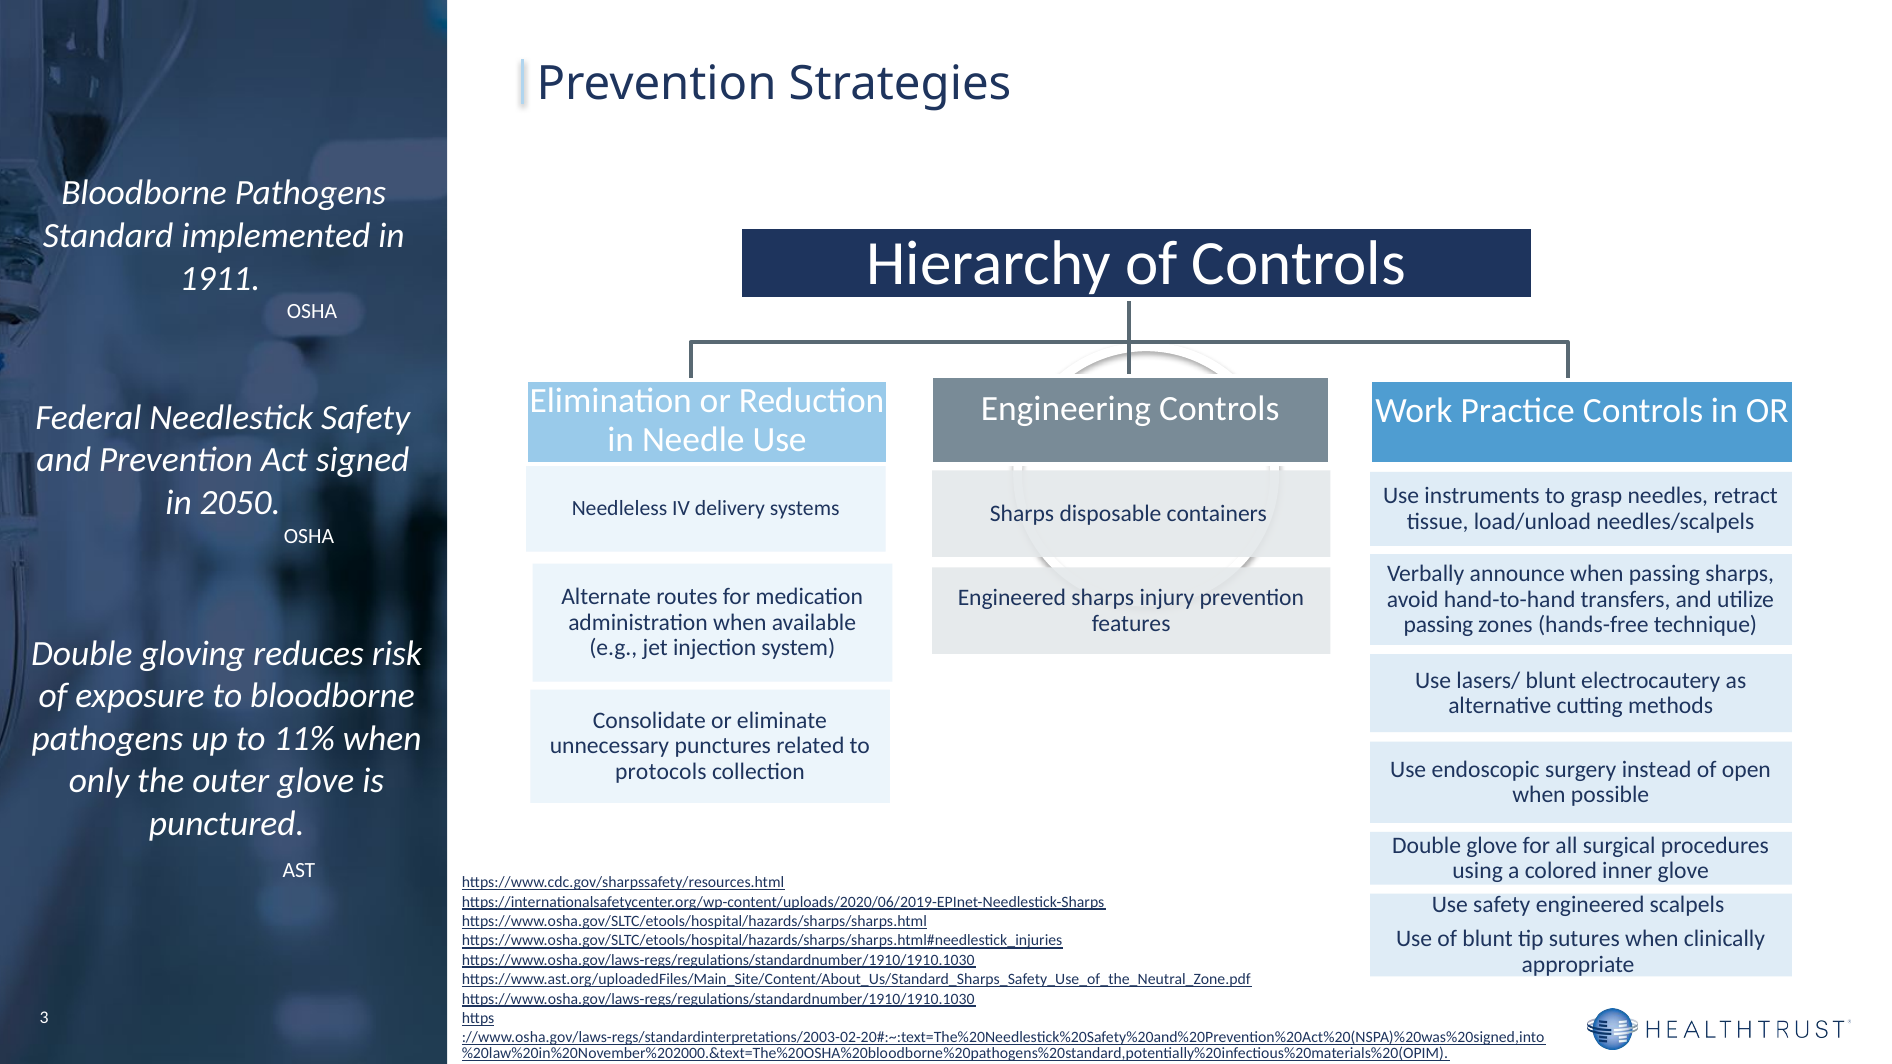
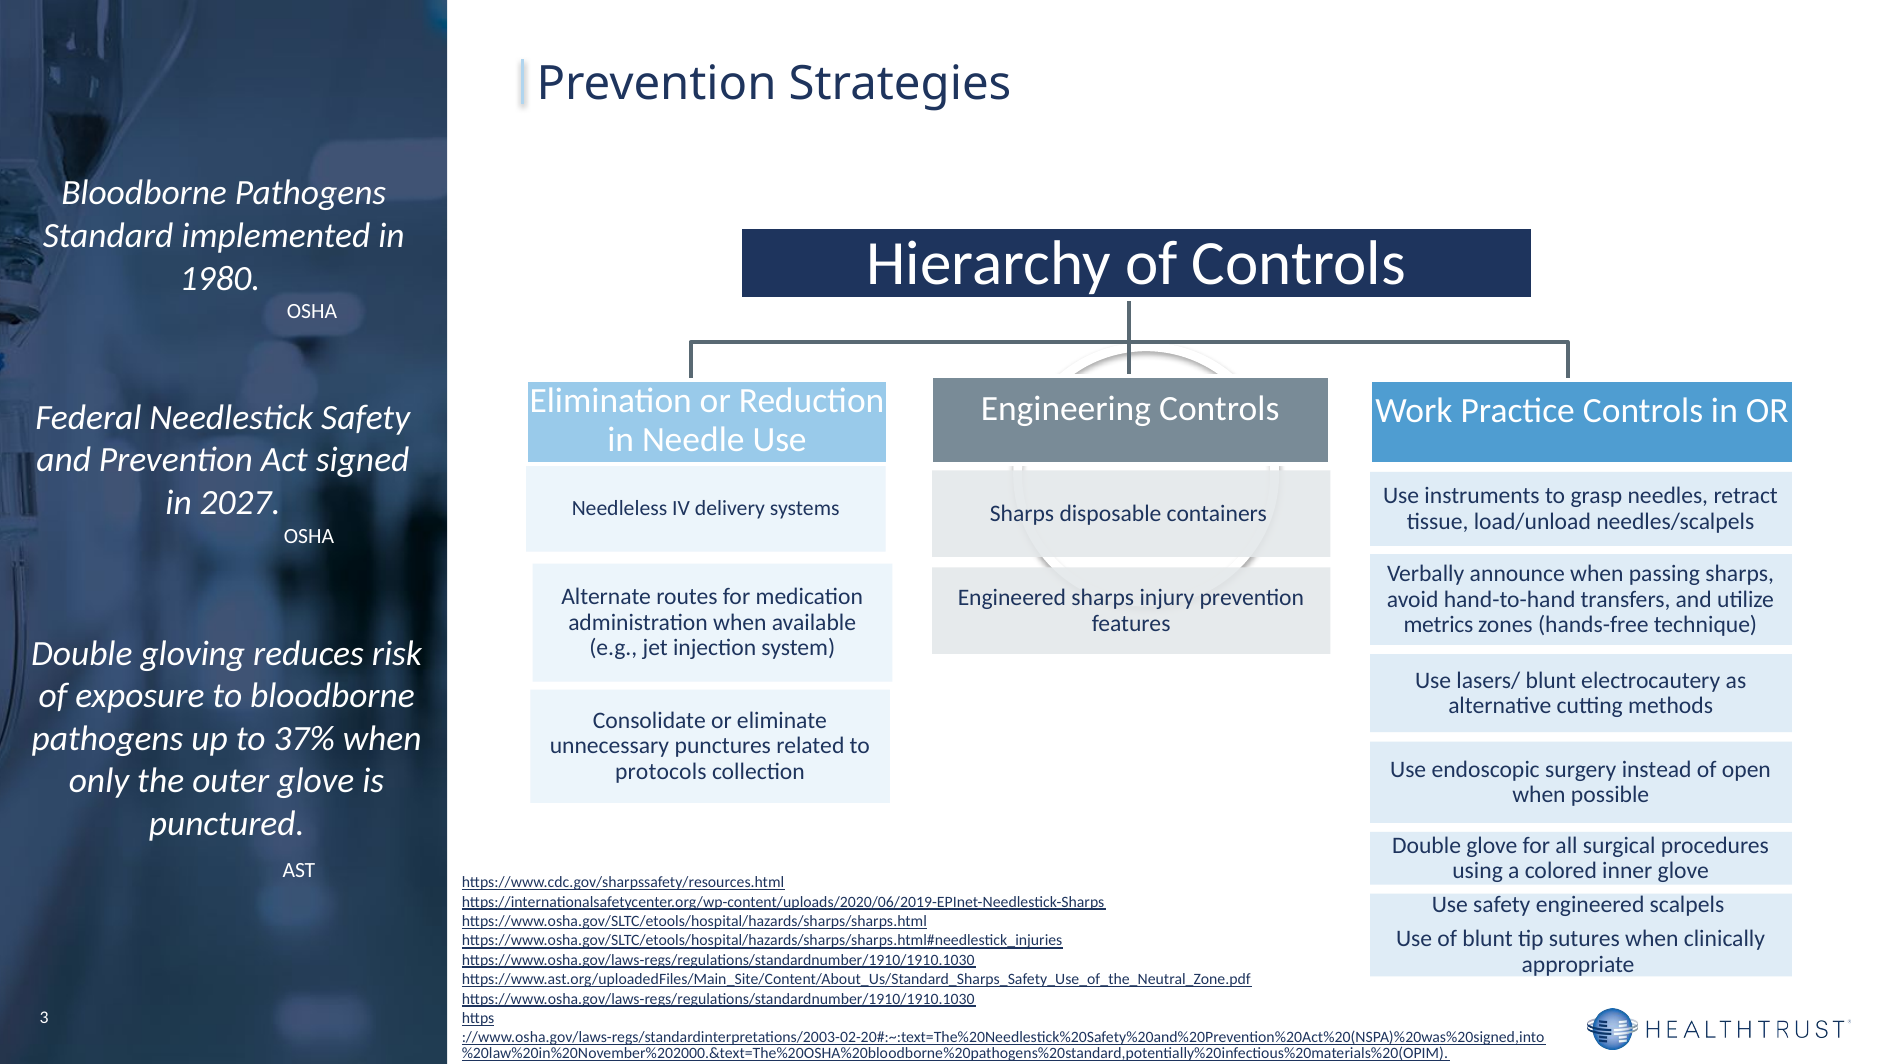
1911: 1911 -> 1980 (220, 278)
2050: 2050 -> 2027 (240, 503)
passing: passing -> metrics (1438, 625)
11%: 11% -> 37% (304, 739)
